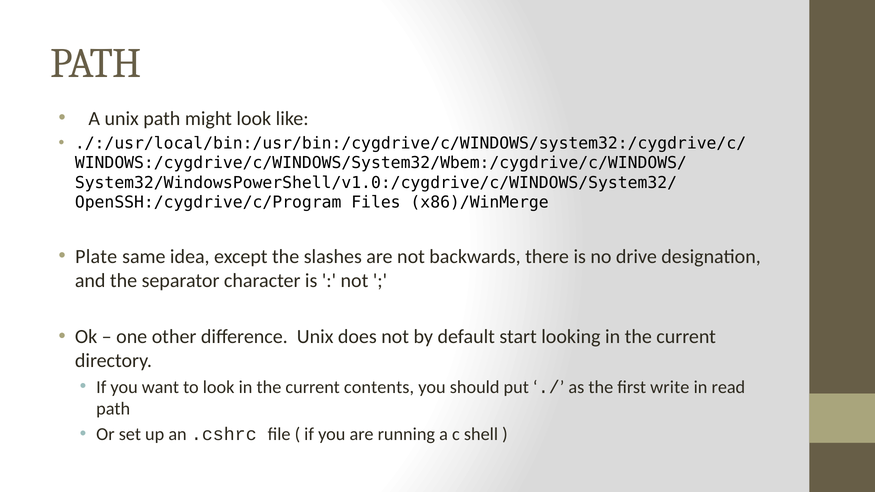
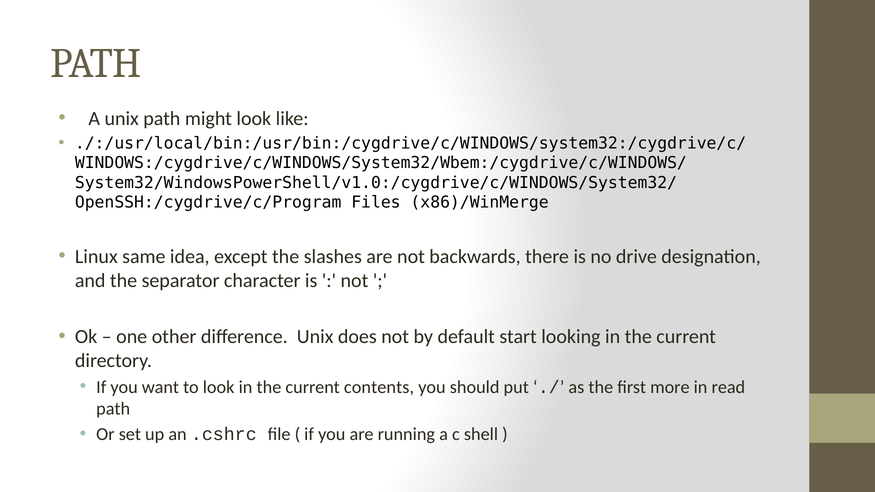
Plate: Plate -> Linux (96, 257)
write: write -> more (670, 387)
